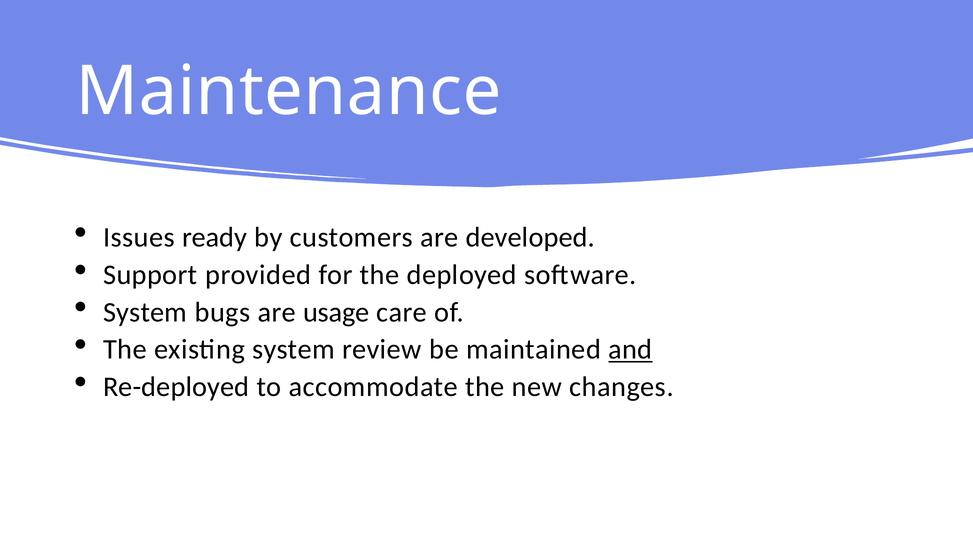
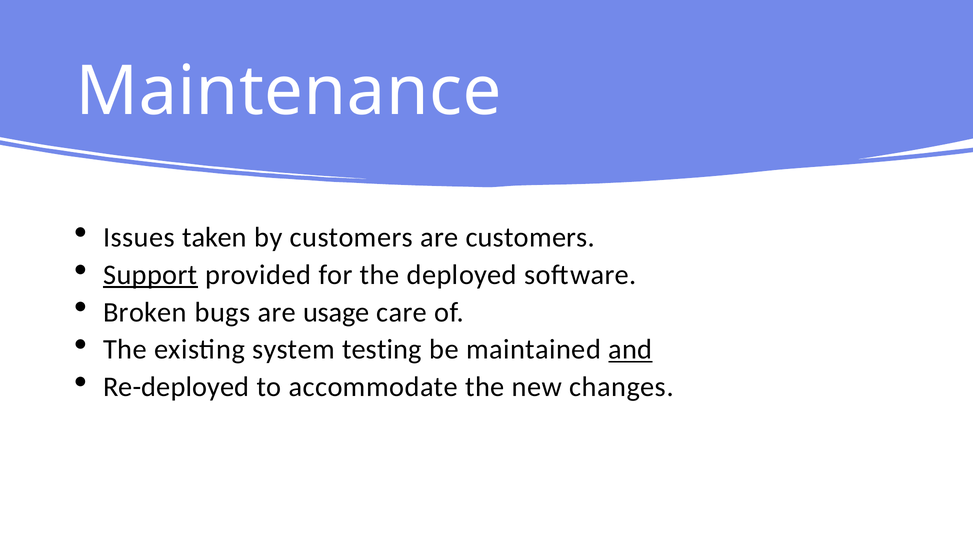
ready: ready -> taken (215, 238)
are developed: developed -> customers (530, 238)
Support underline: none -> present (150, 275)
System: System -> Broken (145, 312)
review: review -> testing (382, 350)
